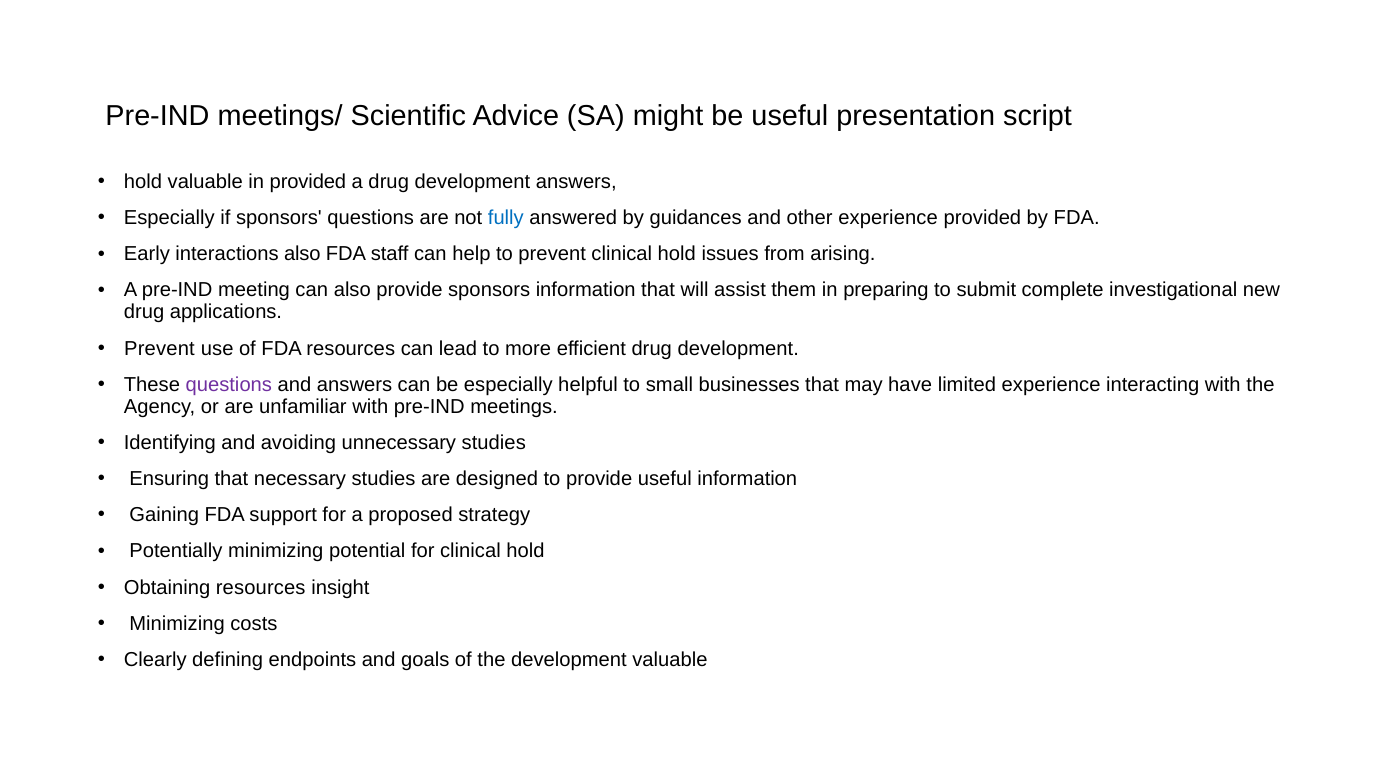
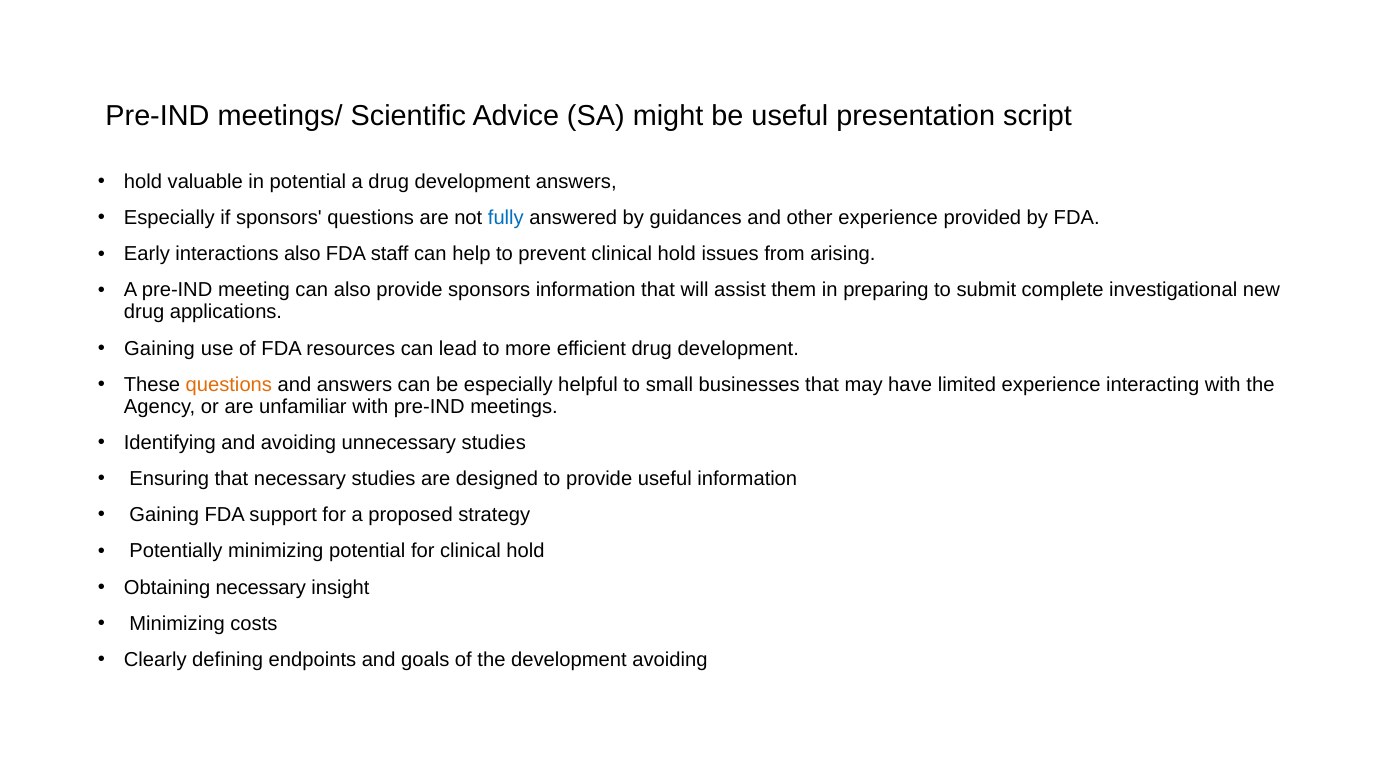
in provided: provided -> potential (308, 182)
Prevent: Prevent -> Gaining (159, 348)
questions colour: purple -> orange (229, 385)
Obtaining resources: resources -> necessary (261, 587)
development valuable: valuable -> avoiding (670, 660)
